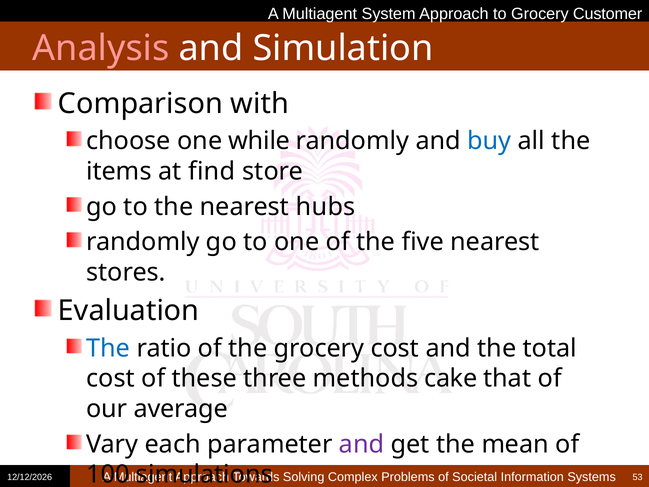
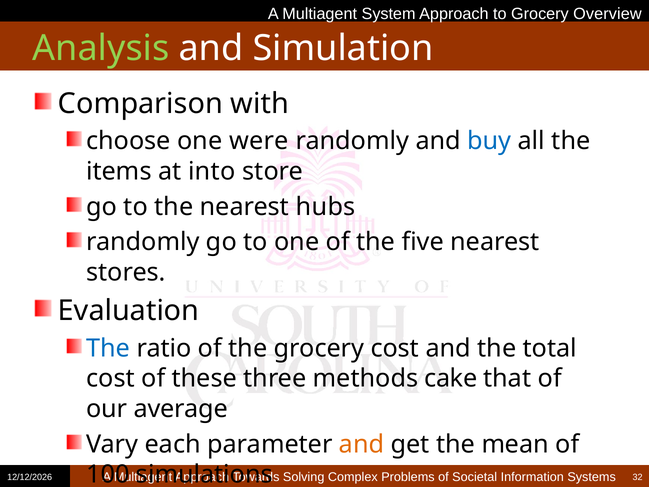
Customer: Customer -> Overview (607, 14)
Analysis colour: pink -> light green (101, 48)
while: while -> were (259, 141)
find: find -> into (212, 171)
and colour: purple -> orange (362, 444)
53: 53 -> 32 (638, 477)
